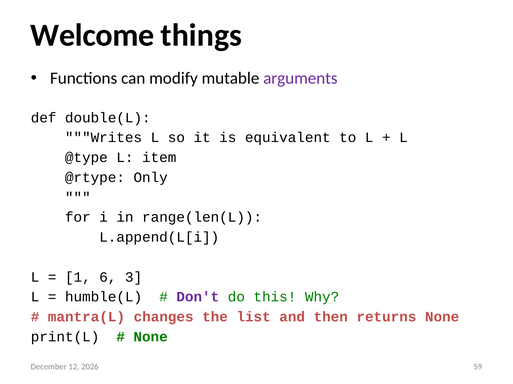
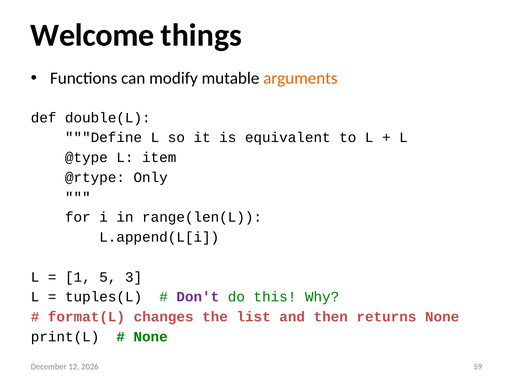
arguments colour: purple -> orange (300, 78)
Writes: Writes -> Define (104, 138)
6: 6 -> 5 (108, 278)
humble(L: humble(L -> tuples(L (104, 297)
mantra(L: mantra(L -> format(L (86, 317)
